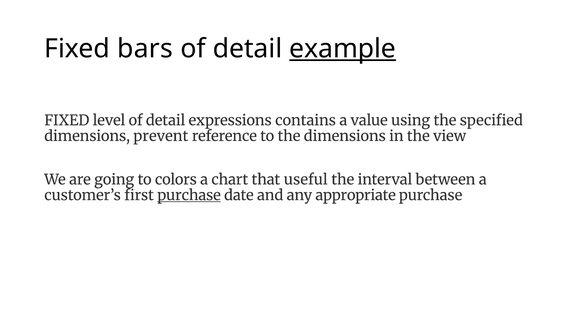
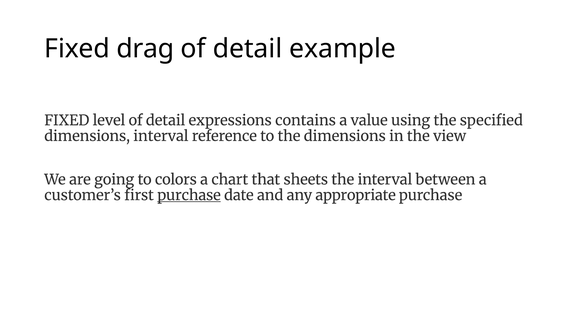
bars: bars -> drag (145, 49)
example underline: present -> none (343, 49)
dimensions prevent: prevent -> interval (161, 136)
useful: useful -> sheets (306, 180)
